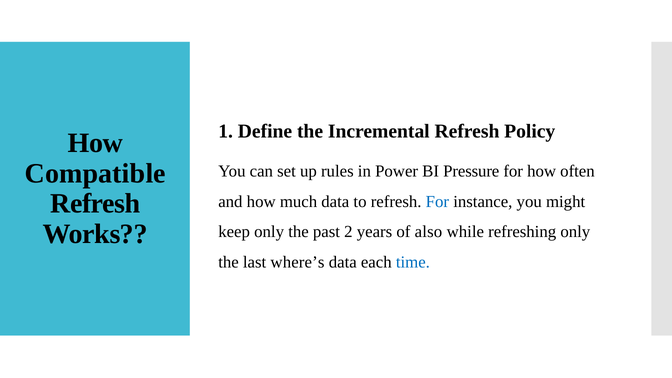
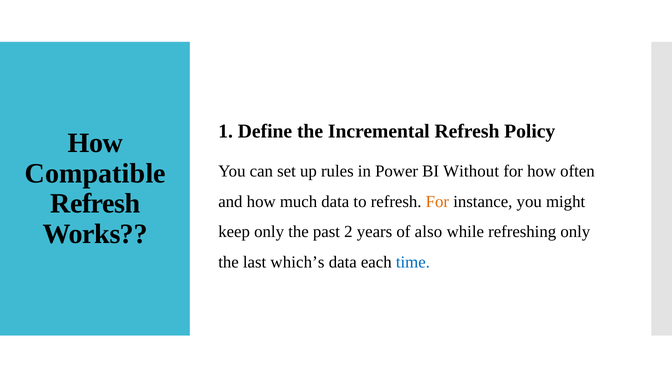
Pressure: Pressure -> Without (471, 171)
For colour: blue -> orange (437, 202)
where’s: where’s -> which’s (297, 262)
